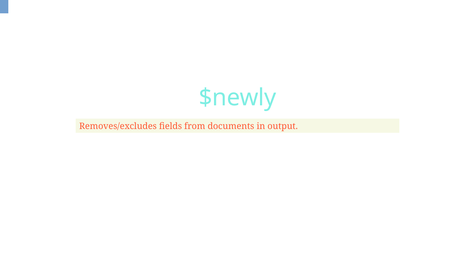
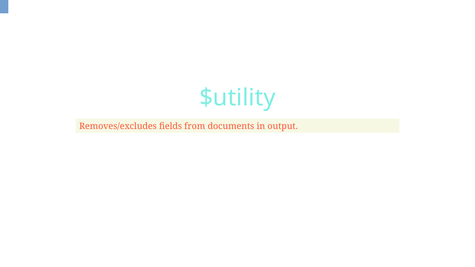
$newly: $newly -> $utility (237, 98)
